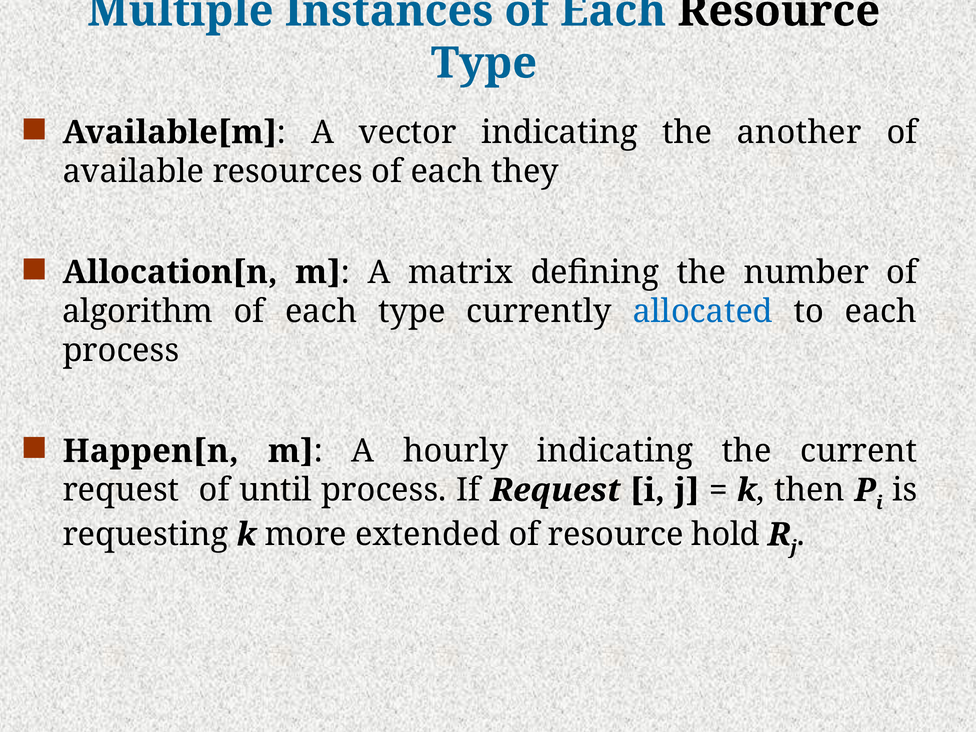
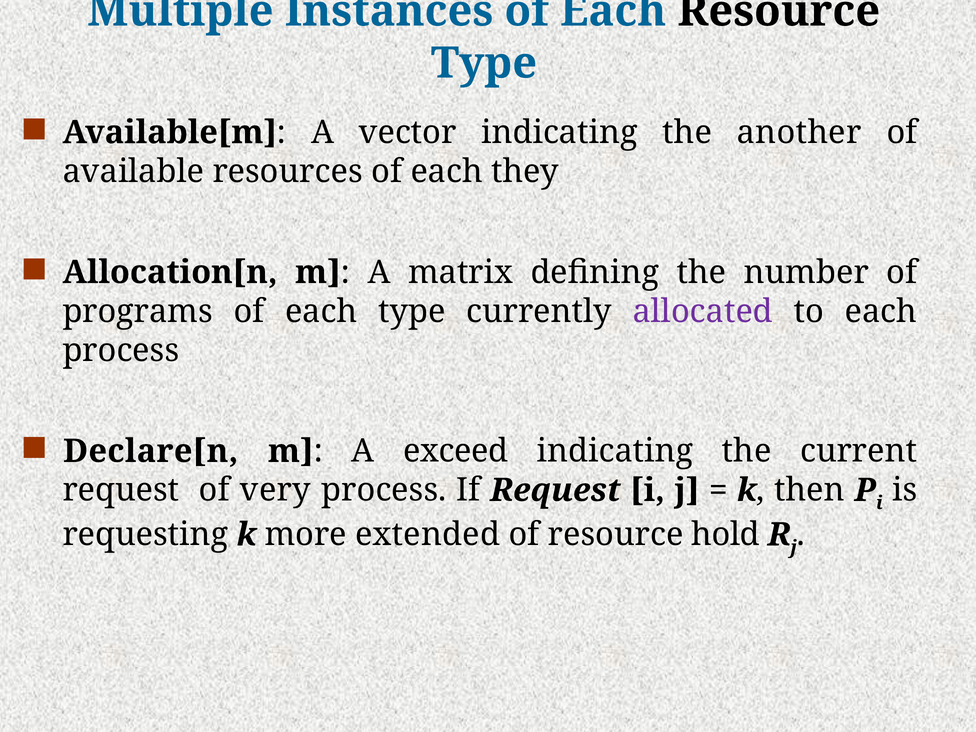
algorithm: algorithm -> programs (138, 311)
allocated colour: blue -> purple (703, 311)
Happen[n: Happen[n -> Declare[n (151, 451)
hourly: hourly -> exceed (456, 451)
until: until -> very (275, 490)
